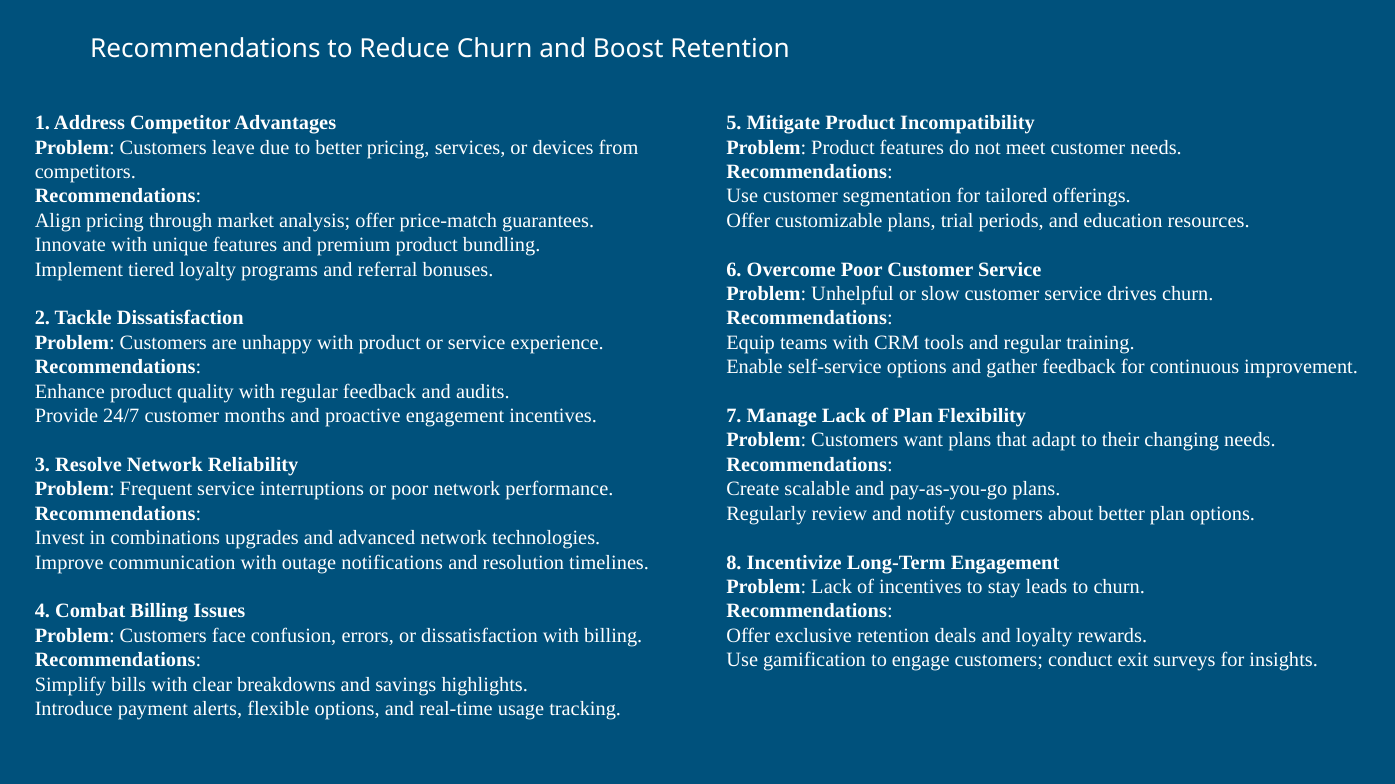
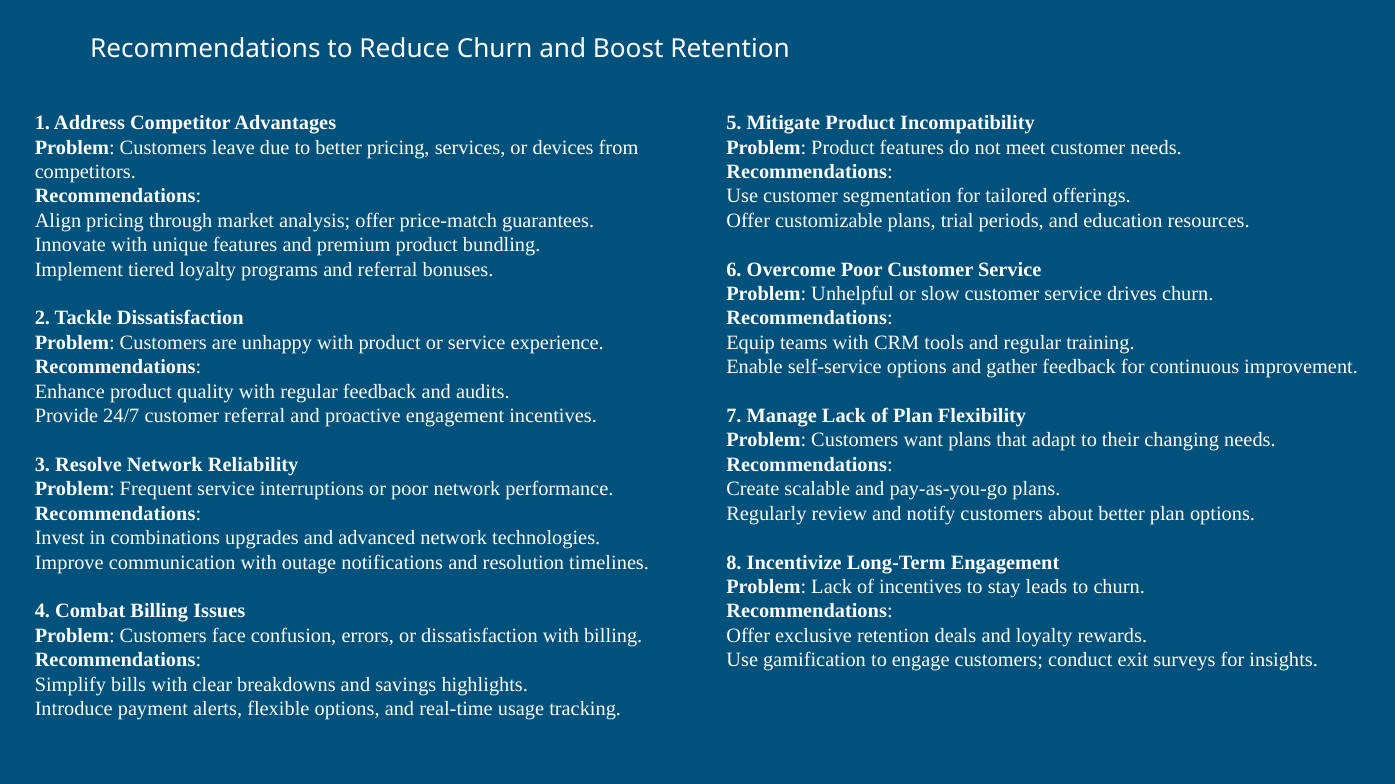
customer months: months -> referral (255, 416)
